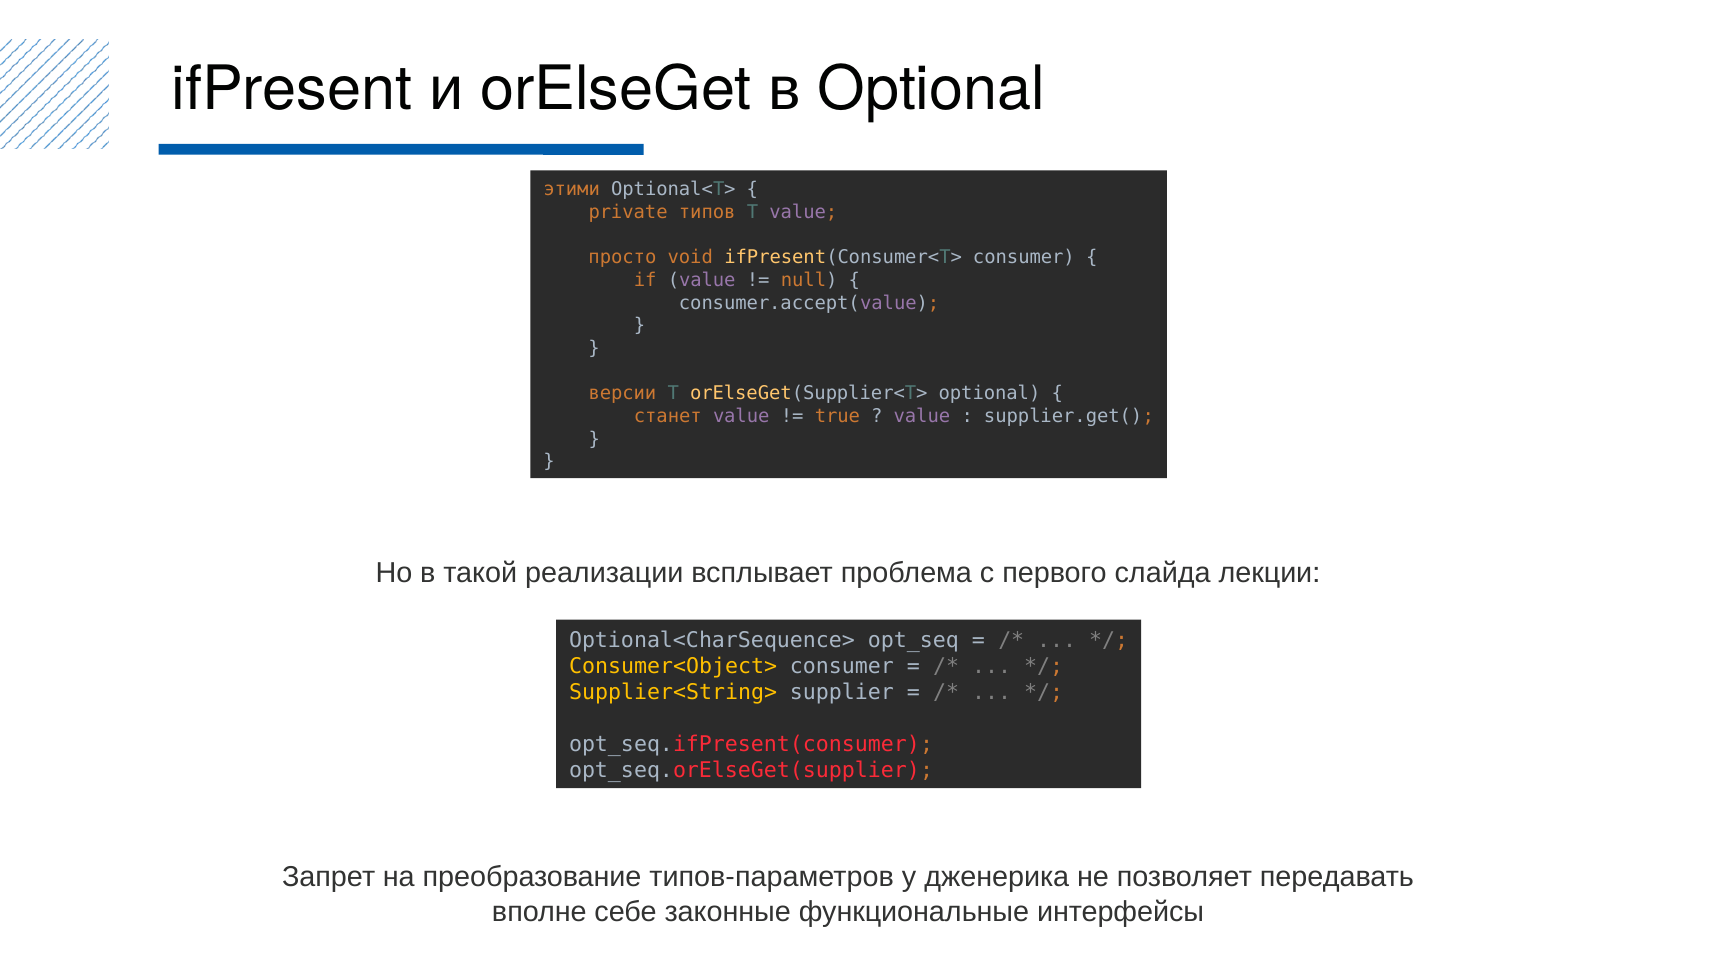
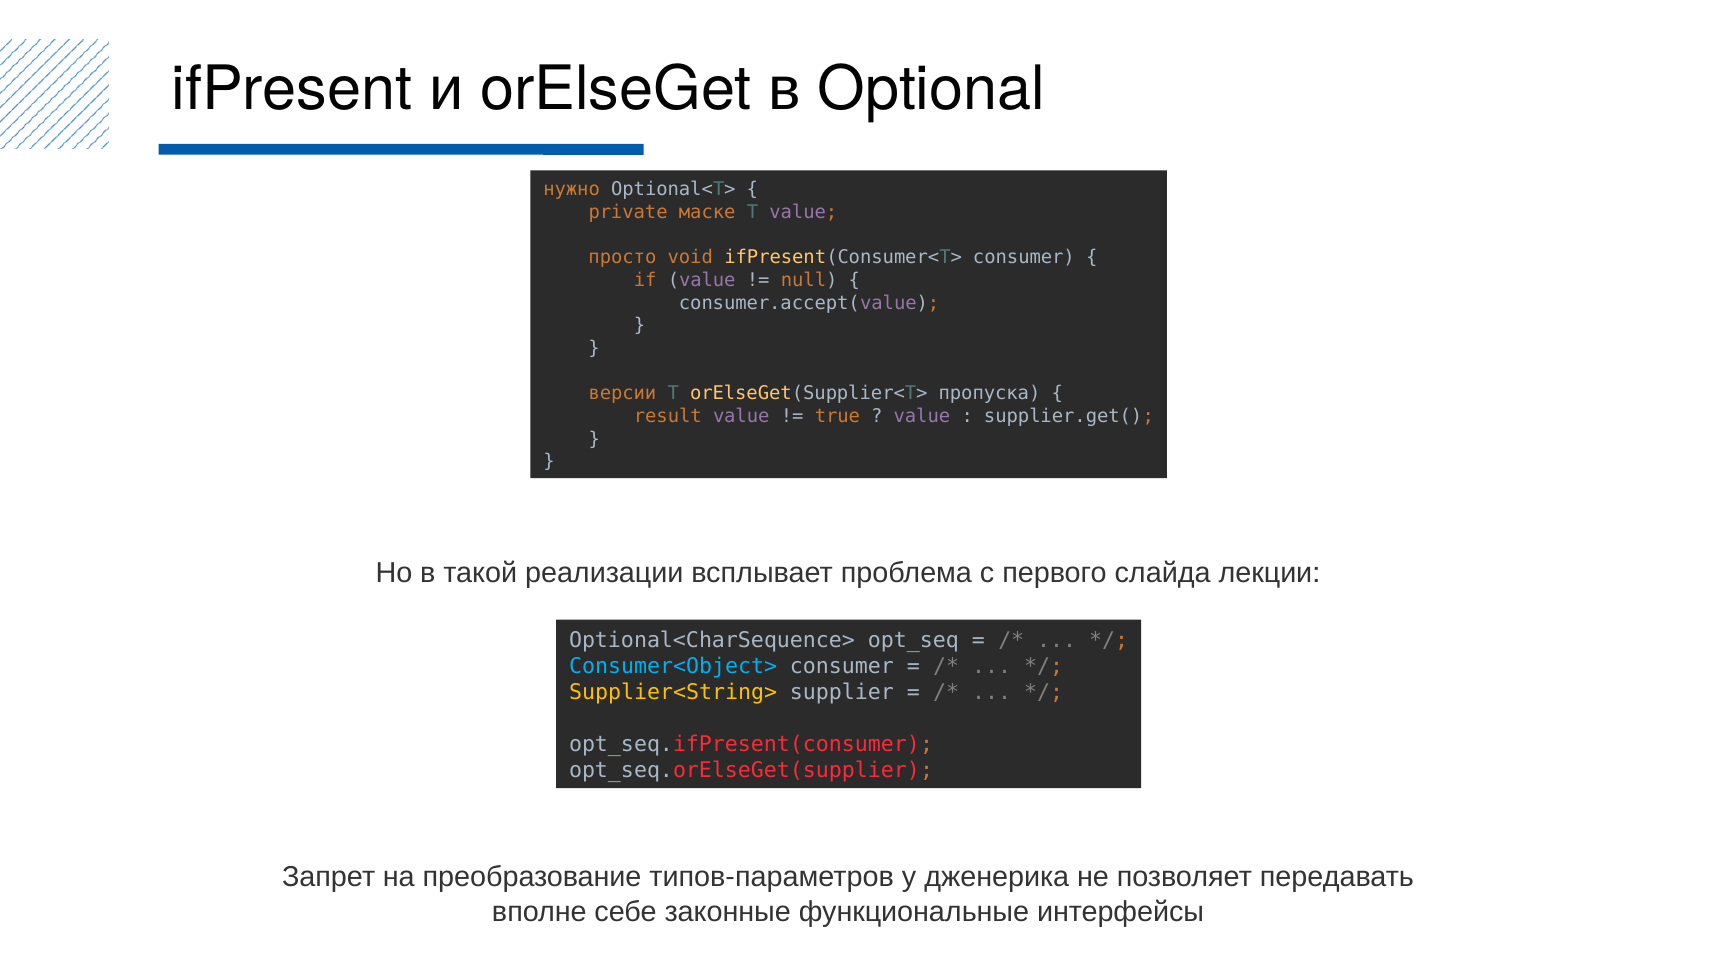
этими: этими -> нужно (572, 190)
private типов: типов -> маске (707, 212)
orElseGet(Supplier<T> optional: optional -> пропуска (989, 394)
станет: станет -> result (668, 416)
Consumer<Object> colour: yellow -> light blue (673, 666)
